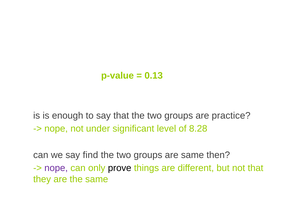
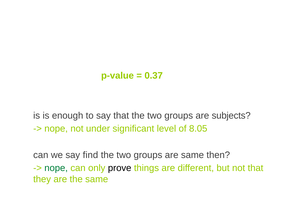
0.13: 0.13 -> 0.37 (154, 75)
practice: practice -> subjects (231, 115)
8.28: 8.28 -> 8.05 (198, 129)
nope colour: purple -> green (56, 168)
